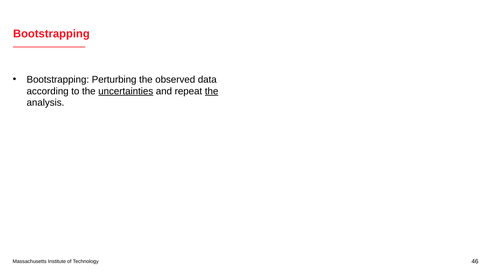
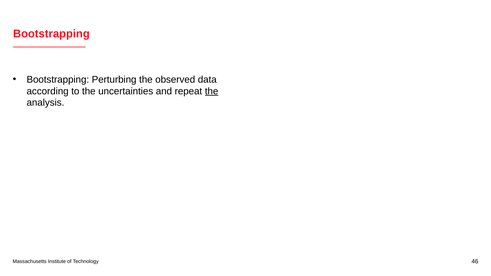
uncertainties underline: present -> none (126, 91)
